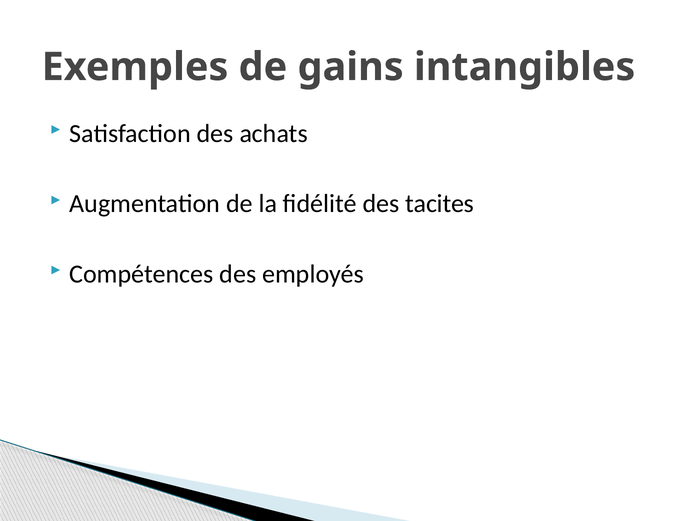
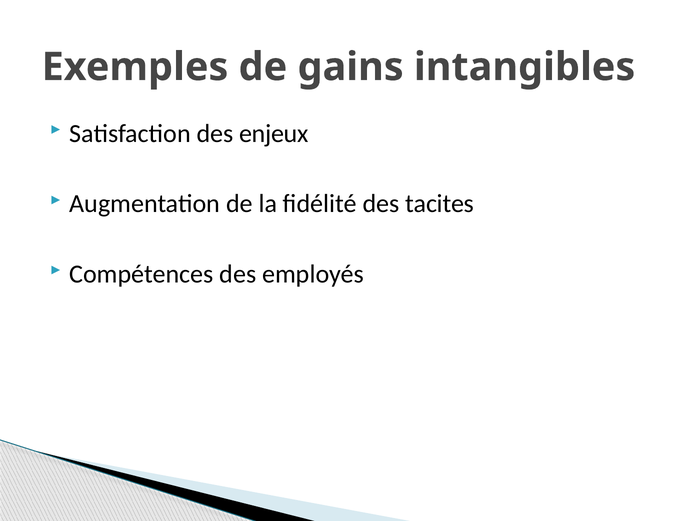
achats: achats -> enjeux (274, 133)
